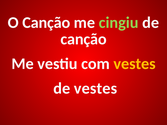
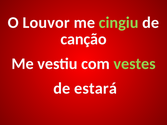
O Canção: Canção -> Louvor (46, 23)
vestes colour: yellow -> light green (135, 64)
de vestes: vestes -> estará (95, 89)
